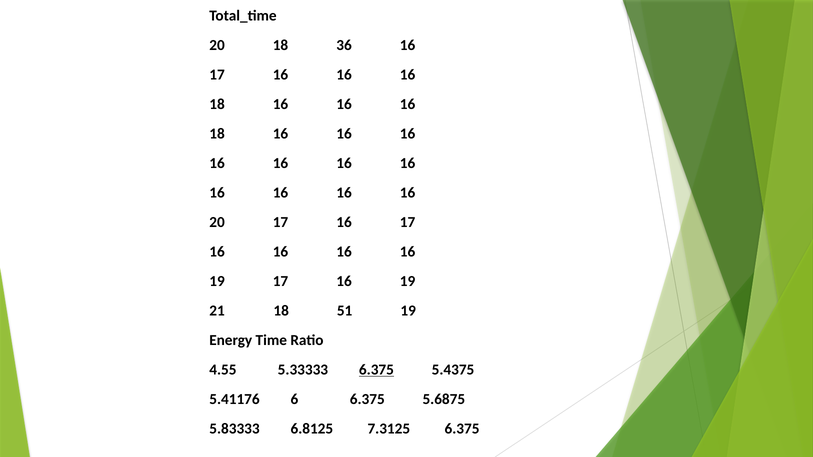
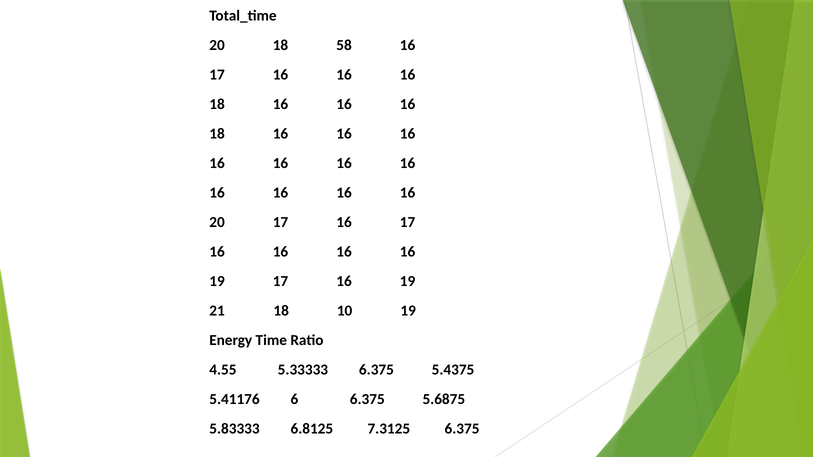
36: 36 -> 58 (344, 45)
51: 51 -> 10 (345, 311)
6.375 underline: present -> none (376, 370)
